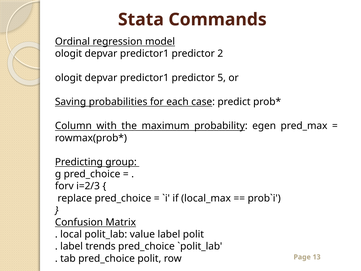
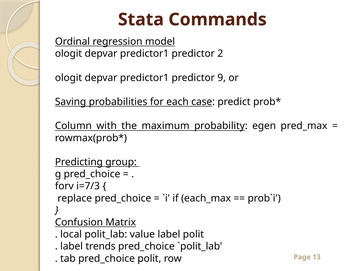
5: 5 -> 9 (222, 78)
i=2/3: i=2/3 -> i=7/3 (88, 186)
local_max: local_max -> each_max (206, 198)
